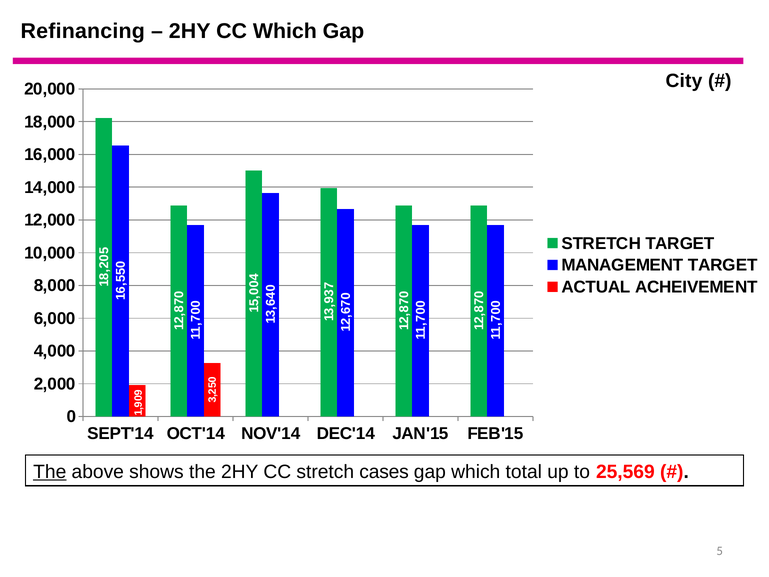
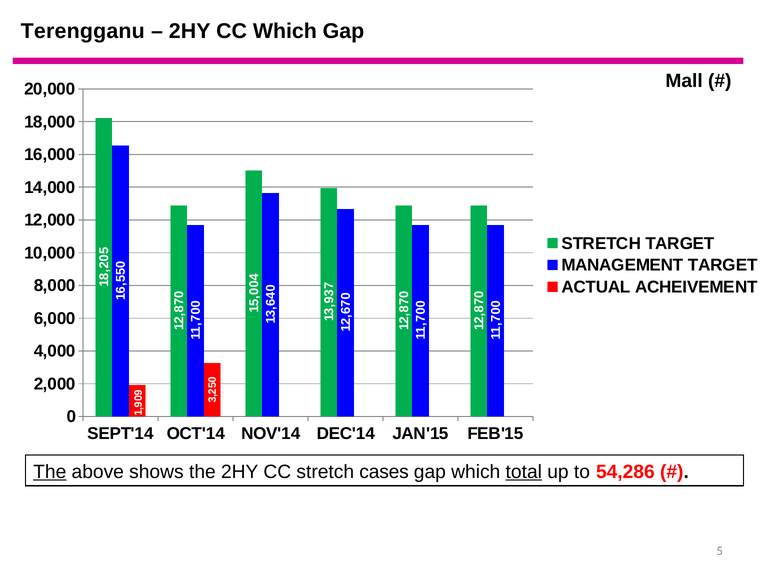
Refinancing: Refinancing -> Terengganu (83, 31)
City: City -> Mall (684, 81)
total underline: none -> present (524, 472)
25,569: 25,569 -> 54,286 (625, 472)
